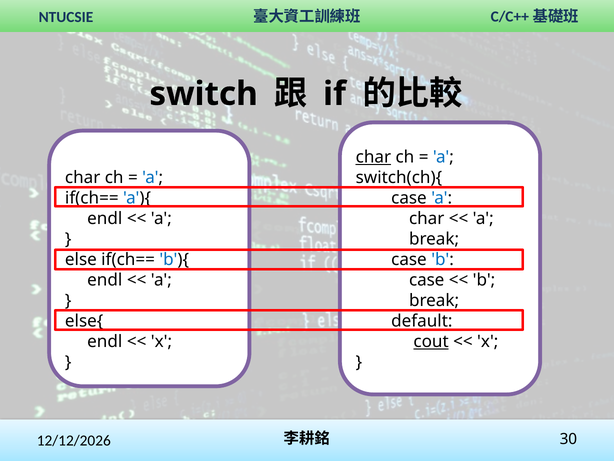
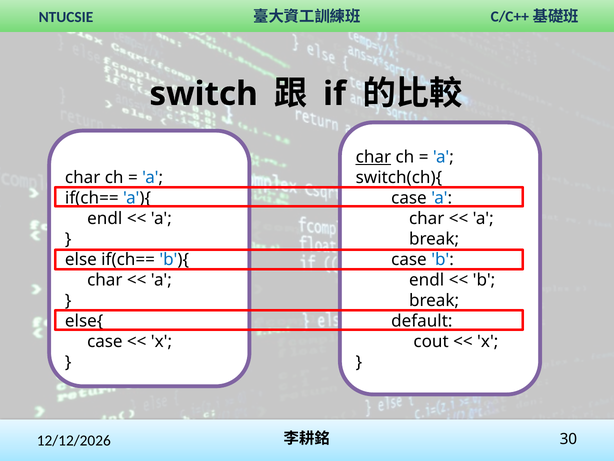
endl: endl -> char (105, 280)
case: case -> endl (427, 280)
cout underline: present -> none (431, 341)
endl: endl -> case (105, 341)
